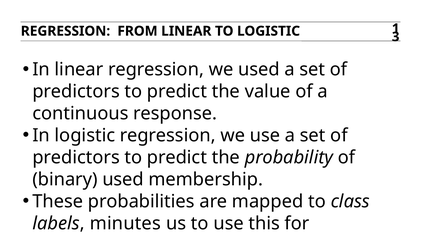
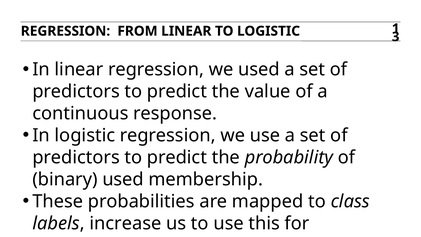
minutes: minutes -> increase (125, 223)
